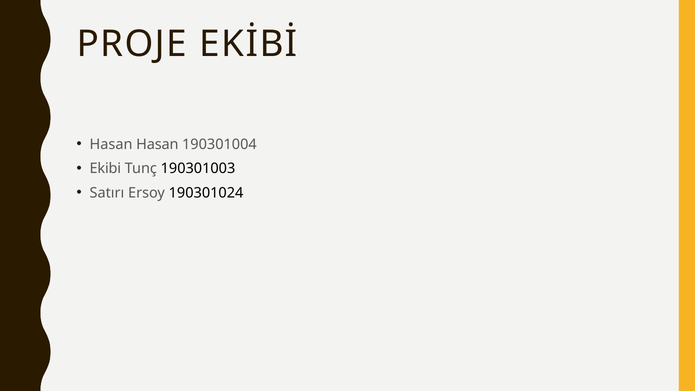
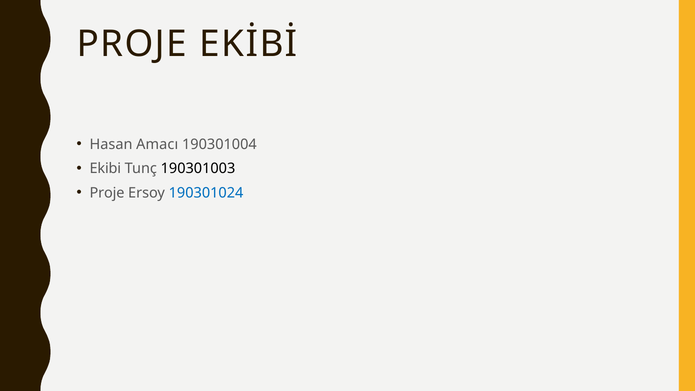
Hasan Hasan: Hasan -> Amacı (157, 144)
Satırı: Satırı -> Proje (107, 193)
190301024 colour: black -> blue (206, 193)
